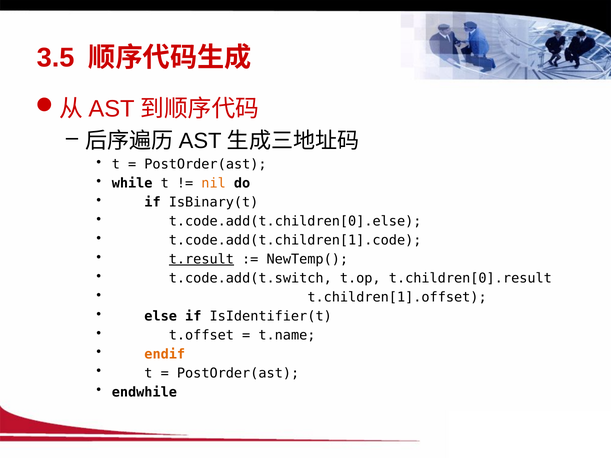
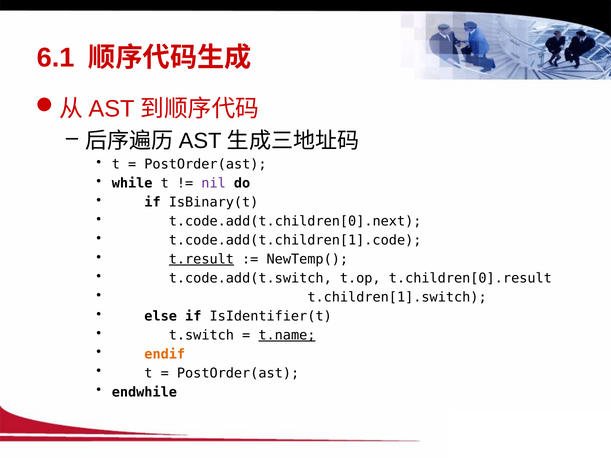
3.5: 3.5 -> 6.1 (56, 58)
nil colour: orange -> purple (214, 183)
t.code.add(t.children[0].else: t.code.add(t.children[0].else -> t.code.add(t.children[0].next (295, 221)
t.children[1].offset: t.children[1].offset -> t.children[1].switch (397, 297)
t.offset: t.offset -> t.switch (201, 335)
t.name underline: none -> present (287, 335)
